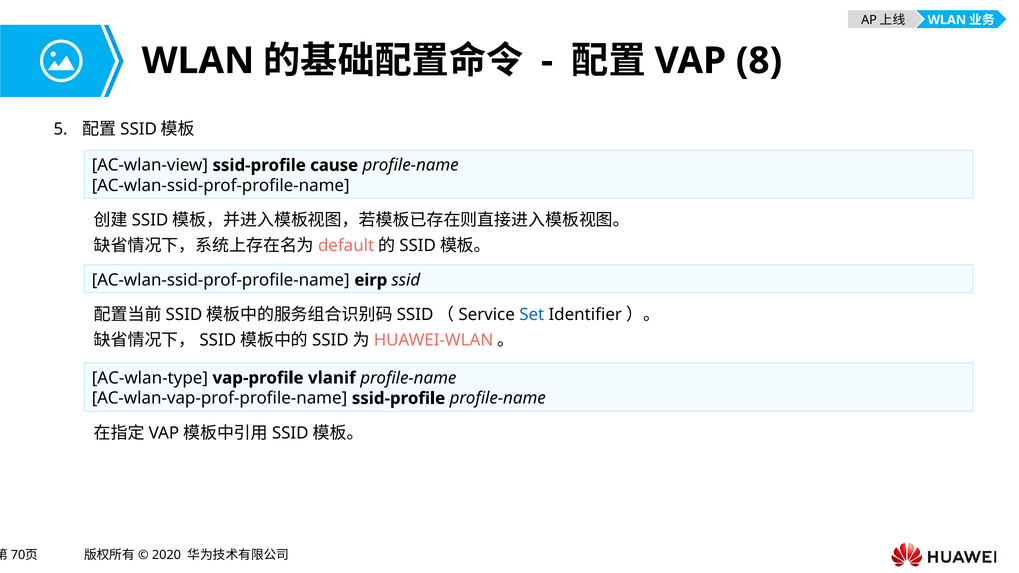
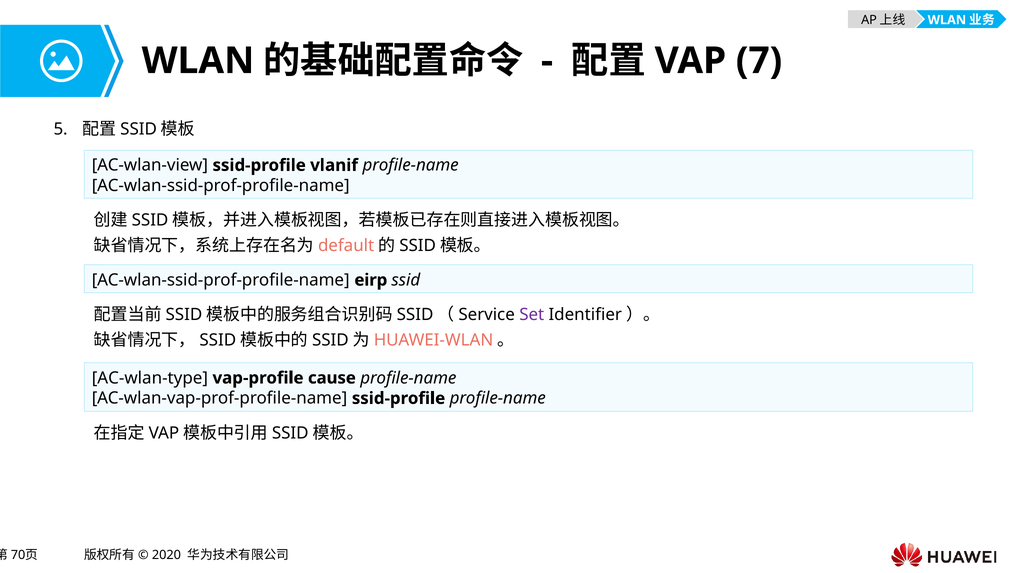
8: 8 -> 7 (759, 61)
cause: cause -> vlanif (334, 165)
Set colour: blue -> purple (532, 315)
vlanif: vlanif -> cause (332, 378)
